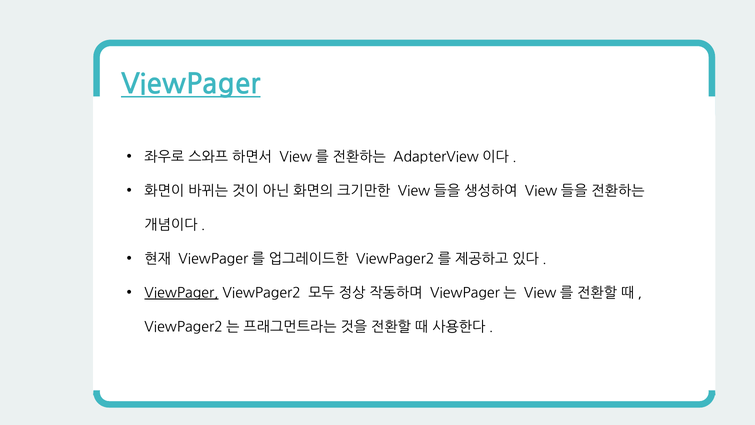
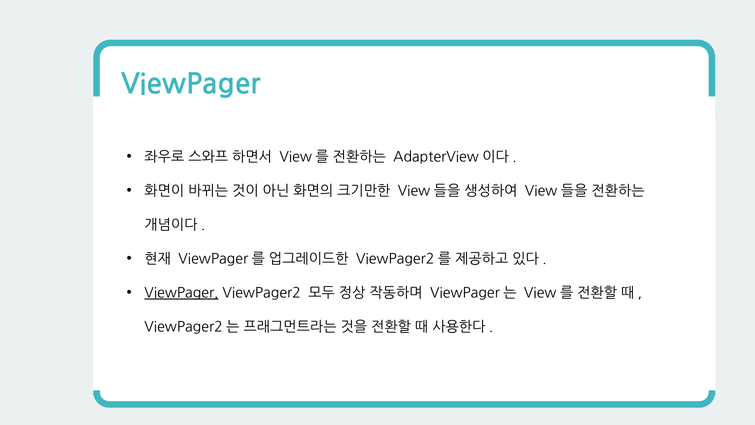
ViewPager underline: present -> none (191, 84)
